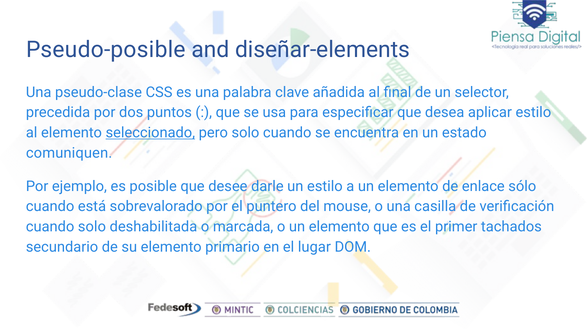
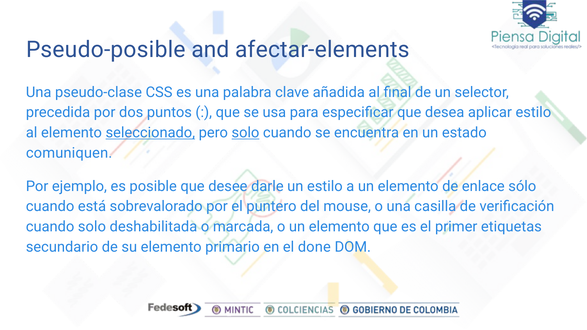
diseñar-elements: diseñar-elements -> afectar-elements (322, 50)
solo underline: none -> present (245, 133)
tachados: tachados -> etiquetas (511, 227)
lugar: lugar -> done (314, 247)
